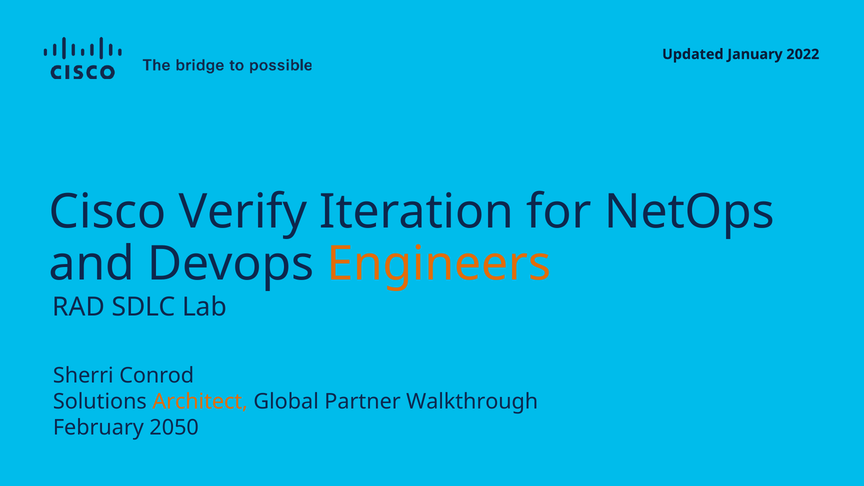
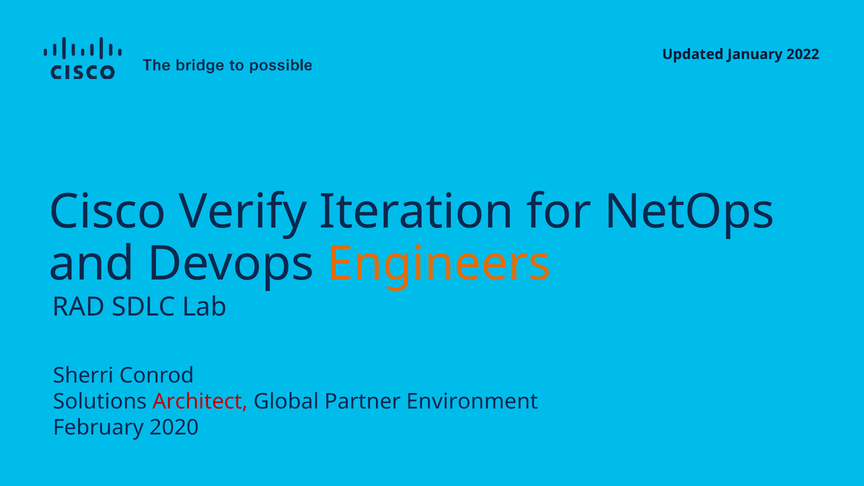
Architect colour: orange -> red (200, 402)
Walkthrough: Walkthrough -> Environment (472, 402)
2050: 2050 -> 2020 (174, 428)
